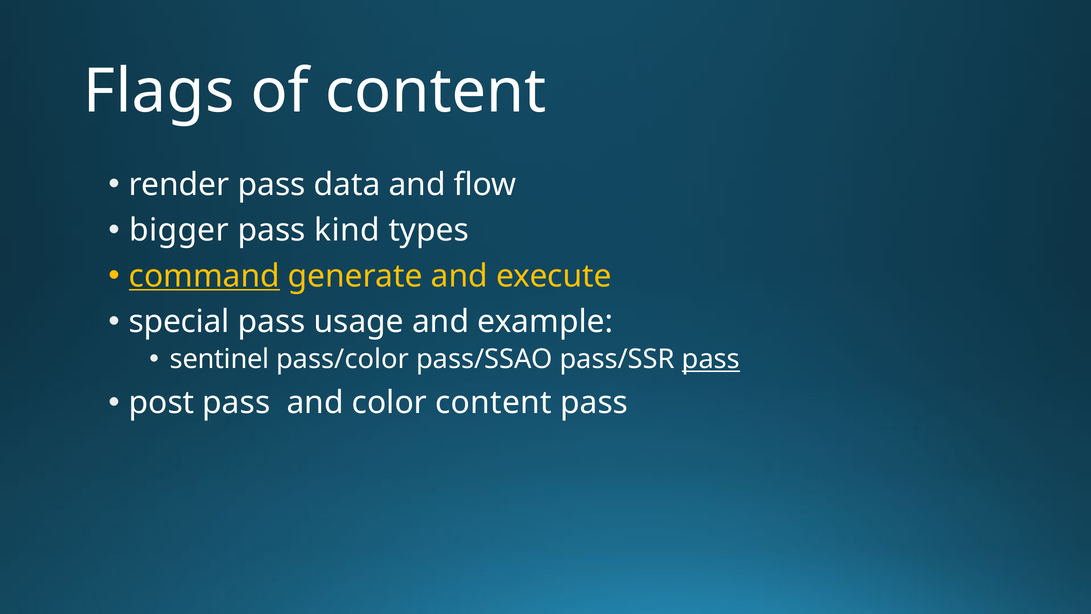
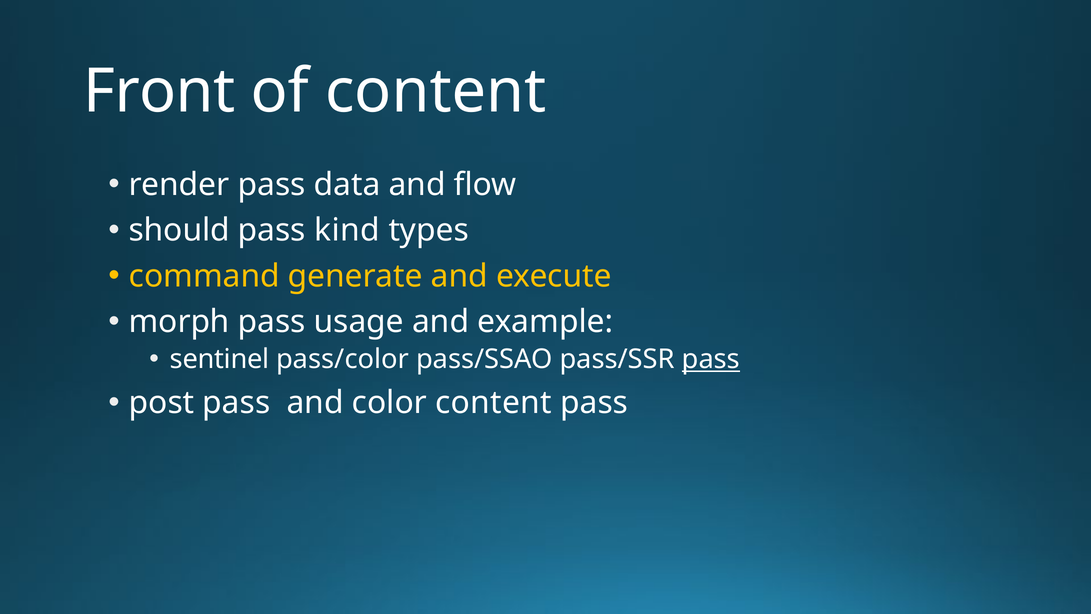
Flags: Flags -> Front (159, 92)
bigger: bigger -> should (179, 230)
command underline: present -> none (204, 276)
special: special -> morph (179, 322)
